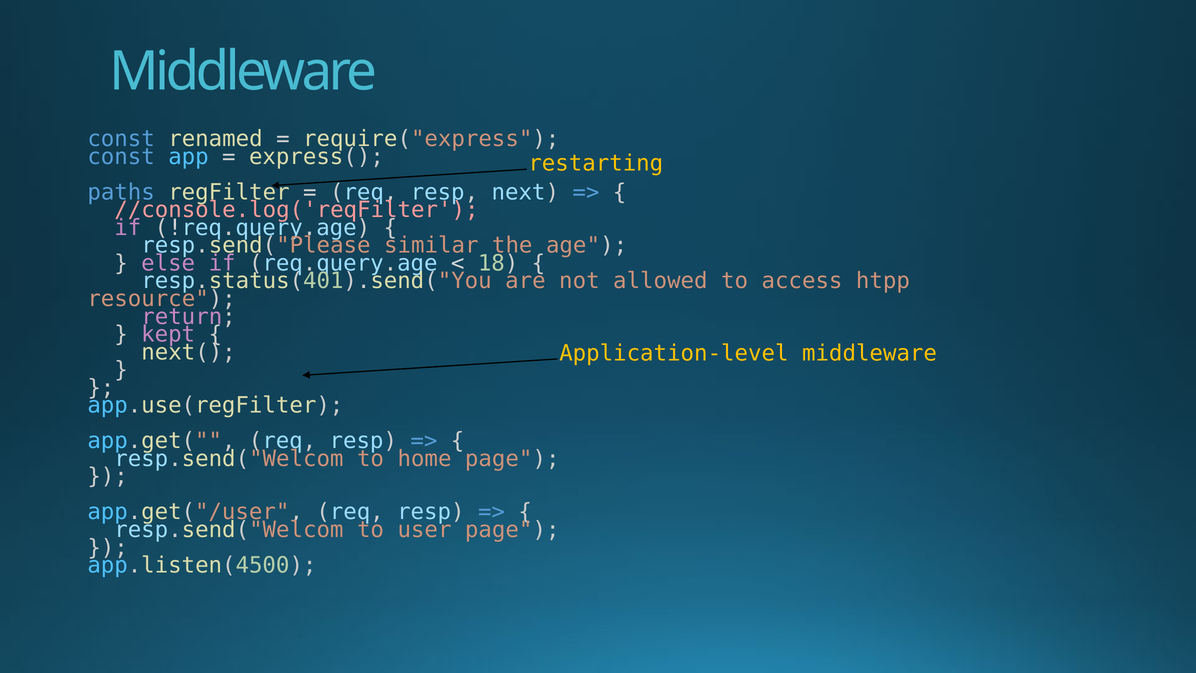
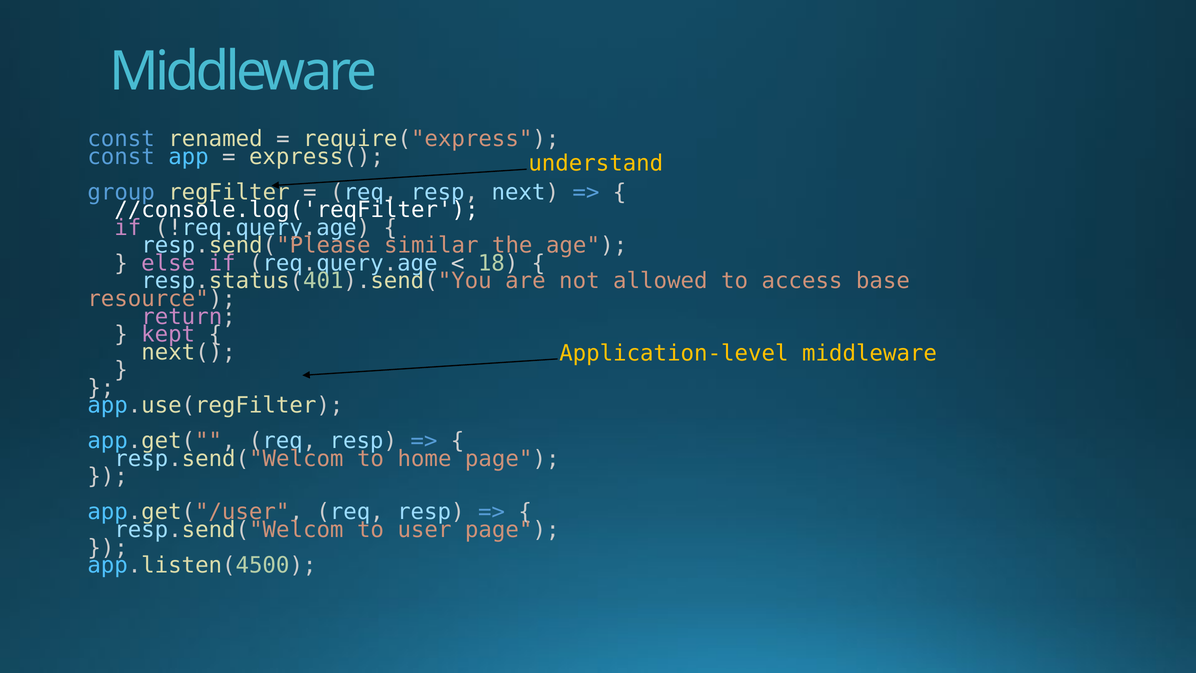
restarting: restarting -> understand (596, 164)
paths: paths -> group (121, 192)
//console.log('reqFilter colour: pink -> white (296, 210)
htpp: htpp -> base (883, 281)
